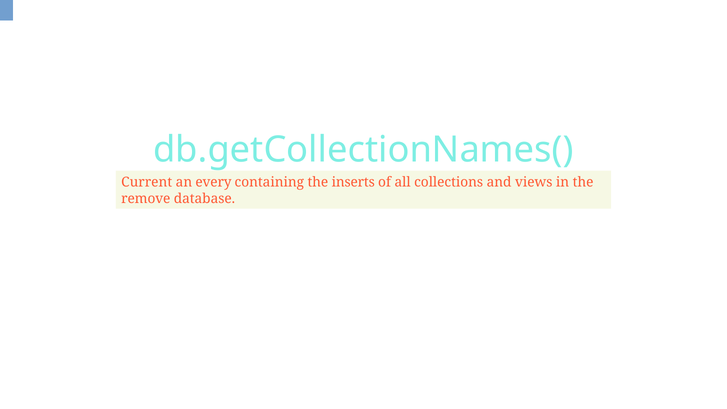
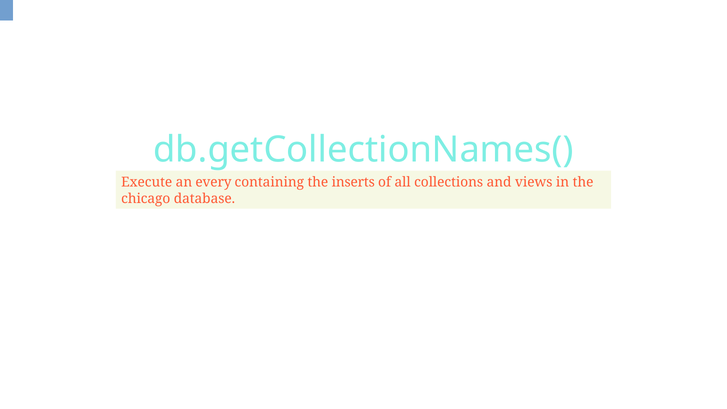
Current: Current -> Execute (147, 182)
remove: remove -> chicago (146, 199)
